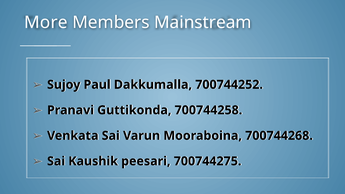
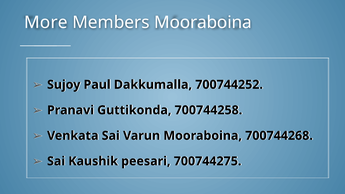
Members Mainstream: Mainstream -> Mooraboina (203, 22)
